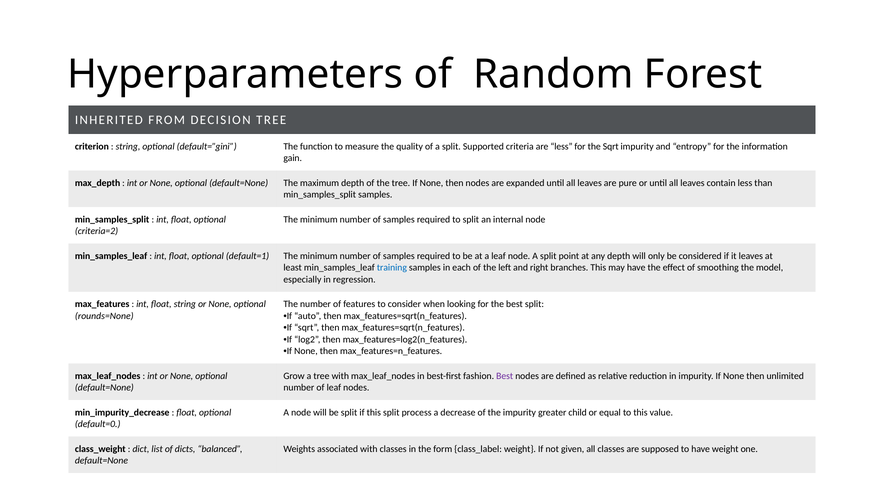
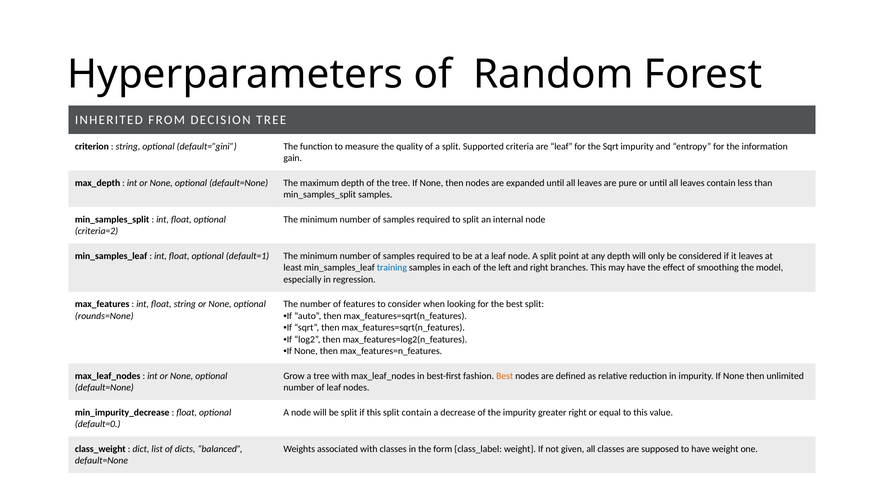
are less: less -> leaf (561, 147)
Best colour: purple -> orange (505, 376)
split process: process -> contain (417, 413)
greater child: child -> right (578, 413)
